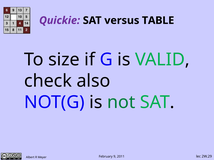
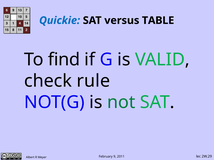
Quickie colour: purple -> blue (60, 20)
size: size -> find (64, 60)
also: also -> rule (93, 81)
